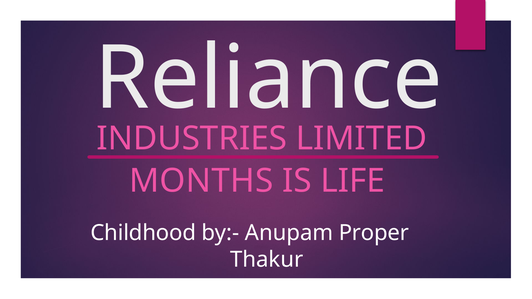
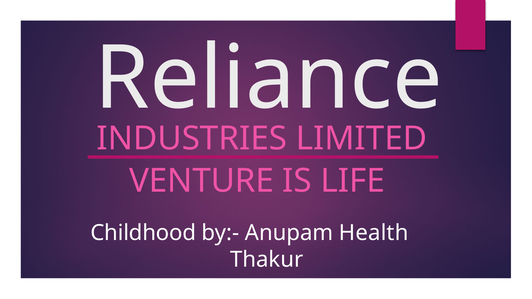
MONTHS: MONTHS -> VENTURE (201, 181)
Proper: Proper -> Health (374, 233)
